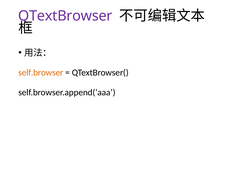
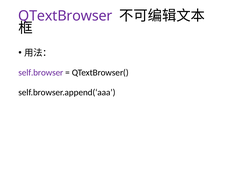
self.browser colour: orange -> purple (41, 72)
